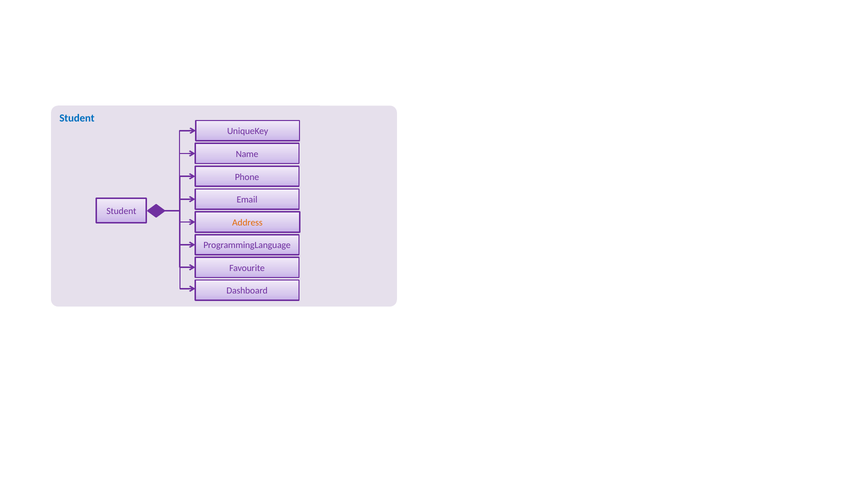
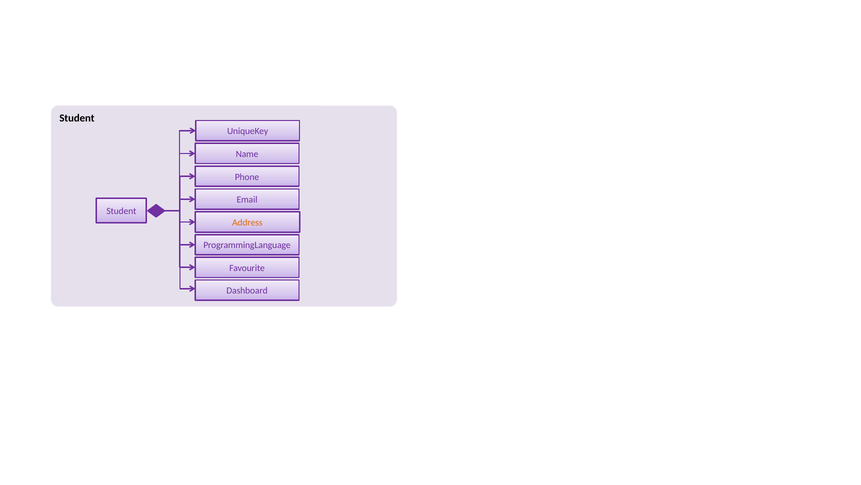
Student colour: blue -> black (77, 118)
